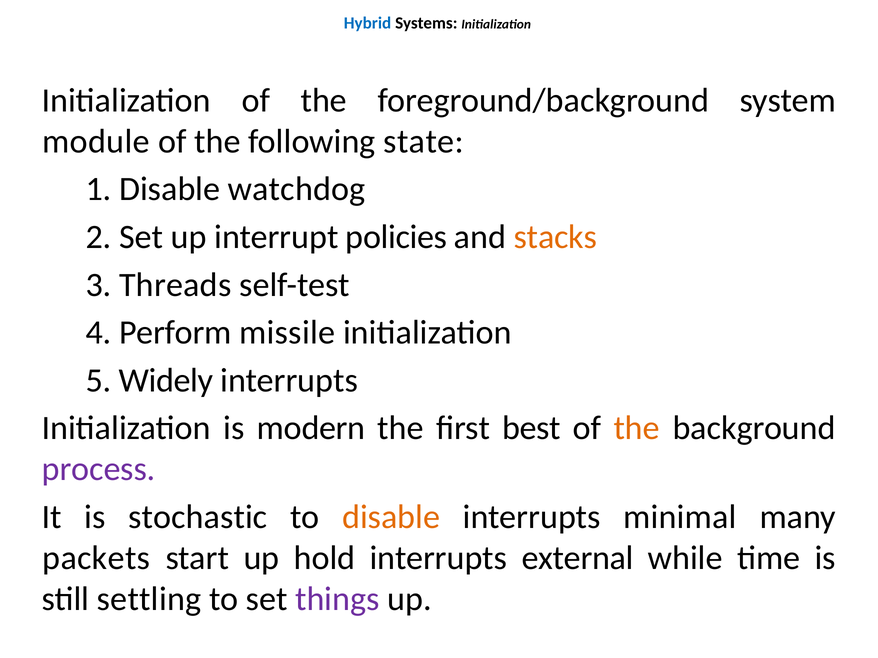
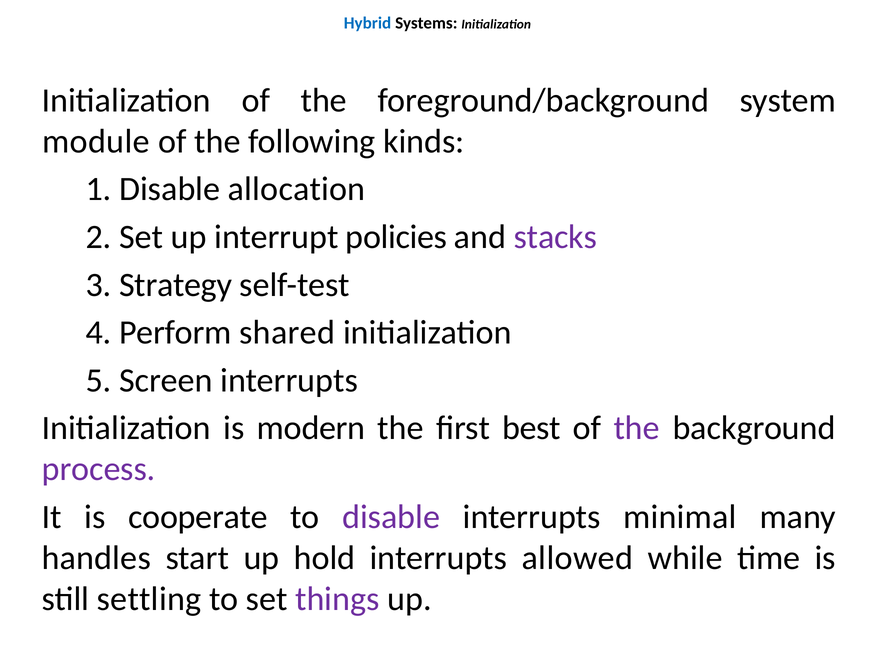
state: state -> kinds (424, 141)
watchdog: watchdog -> allocation (297, 189)
stacks colour: orange -> purple (555, 237)
Threads: Threads -> Strategy (176, 285)
missile: missile -> shared (287, 333)
Widely: Widely -> Screen (166, 381)
the colour: orange -> purple (637, 428)
stochastic: stochastic -> cooperate (198, 517)
disable colour: orange -> purple (391, 517)
packets: packets -> handles (96, 558)
external: external -> allowed (577, 558)
